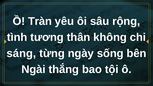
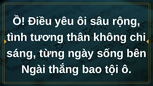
Tràn: Tràn -> Điều (40, 21)
